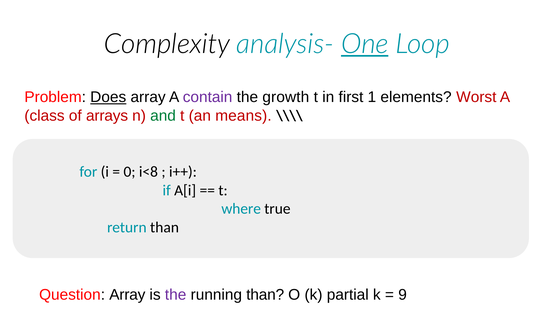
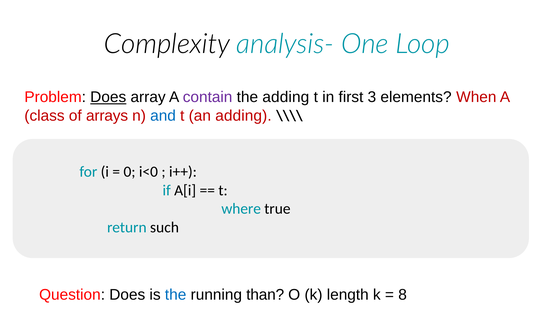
One underline: present -> none (365, 44)
the growth: growth -> adding (286, 97)
1: 1 -> 3 (372, 97)
Worst: Worst -> When (476, 97)
and colour: green -> blue (163, 116)
an means: means -> adding (243, 116)
i<8: i<8 -> i<0 (148, 172)
return than: than -> such (165, 227)
Question Array: Array -> Does (127, 295)
the colour: purple -> blue (176, 295)
partial: partial -> length (348, 295)
9: 9 -> 8 (403, 295)
